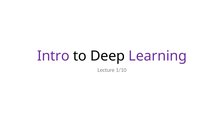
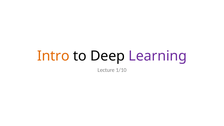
Intro colour: purple -> orange (53, 56)
